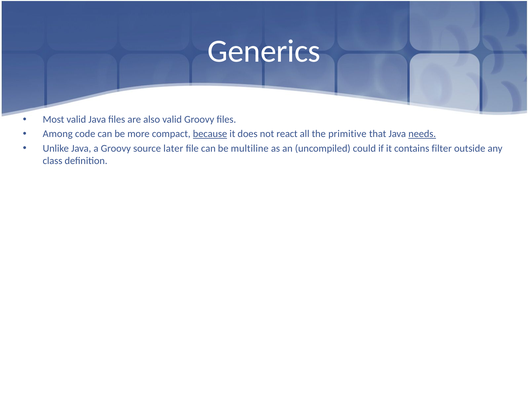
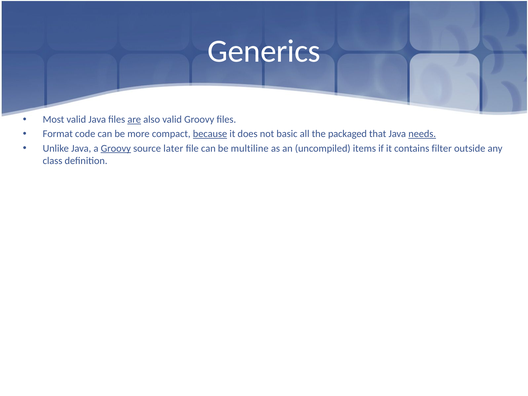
are underline: none -> present (134, 120)
Among: Among -> Format (58, 134)
react: react -> basic (287, 134)
primitive: primitive -> packaged (347, 134)
Groovy underline: none -> present (116, 148)
could: could -> items (364, 148)
